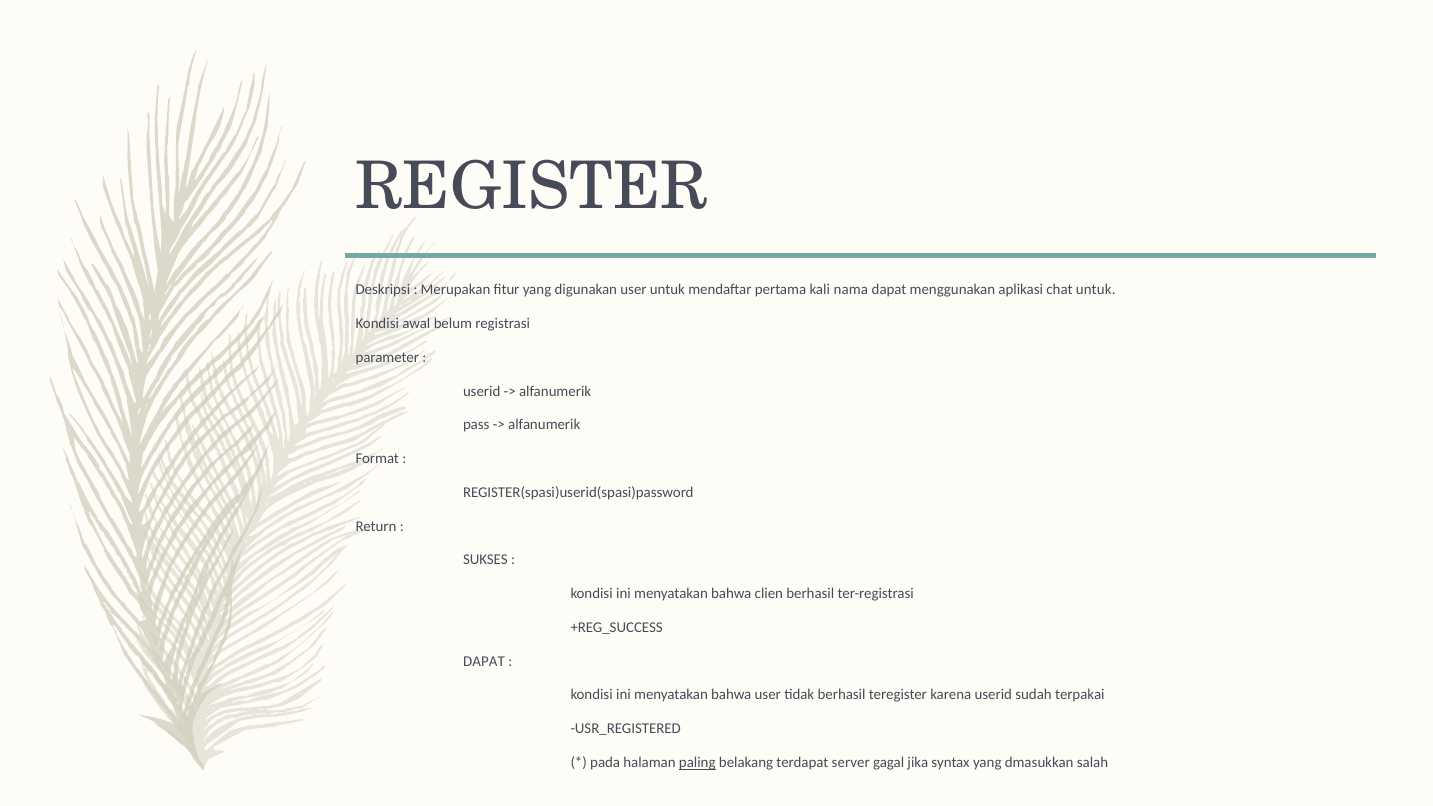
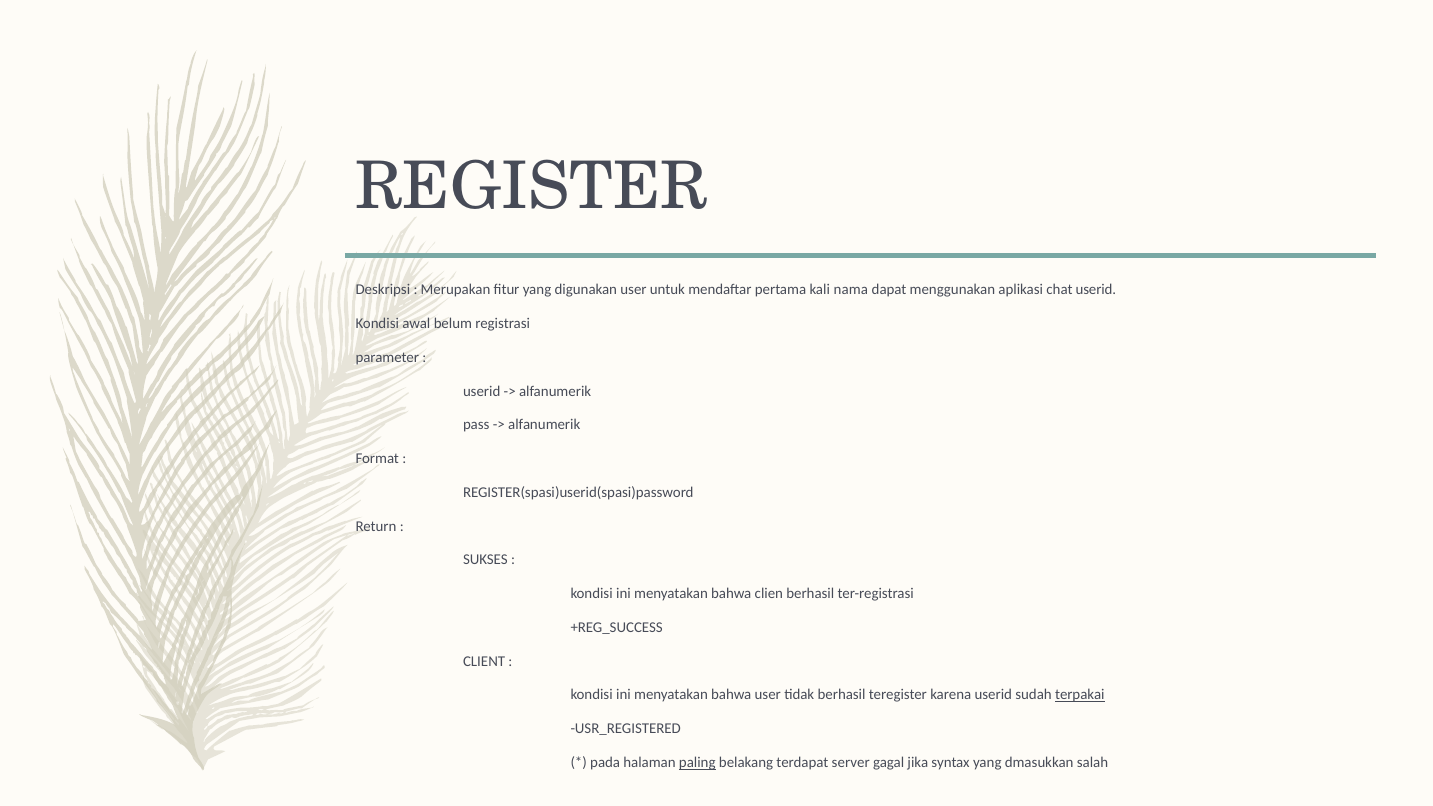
chat untuk: untuk -> userid (1096, 290)
DAPAT: DAPAT -> CLIENT (484, 661)
terpakai underline: none -> present (1080, 695)
